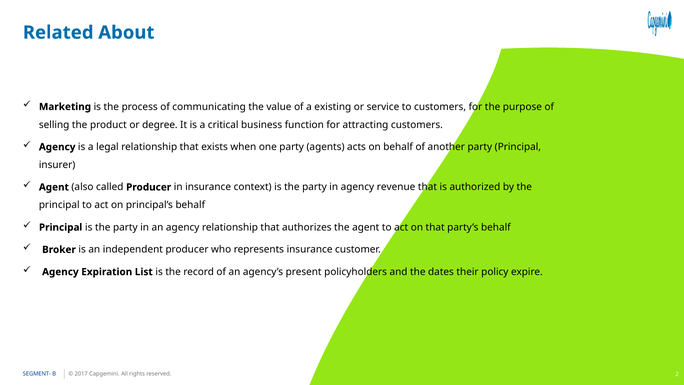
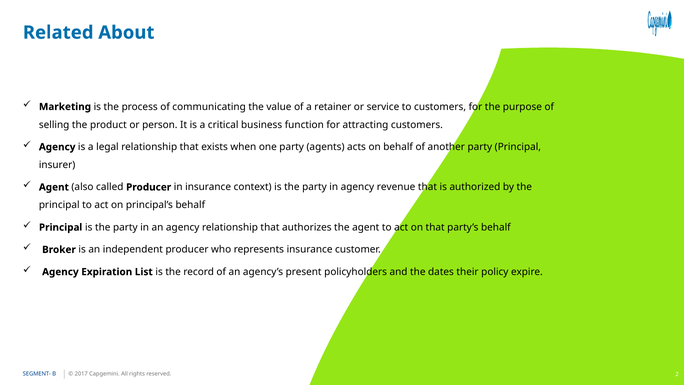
existing: existing -> retainer (333, 107)
degree: degree -> person (160, 125)
